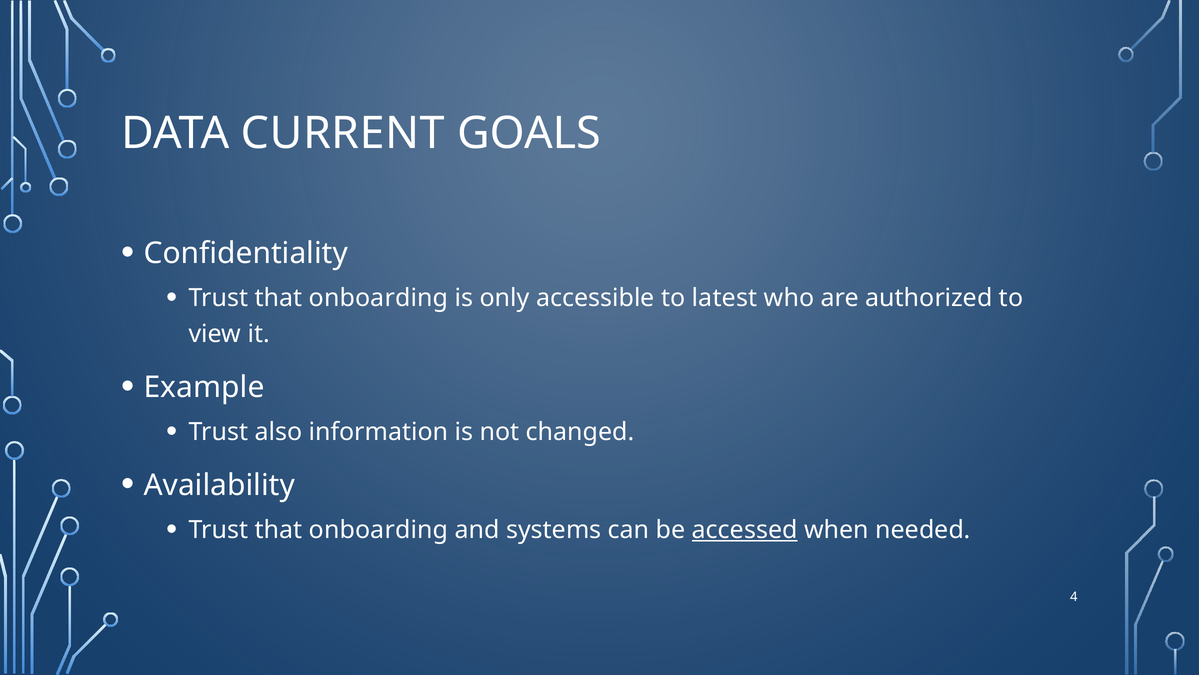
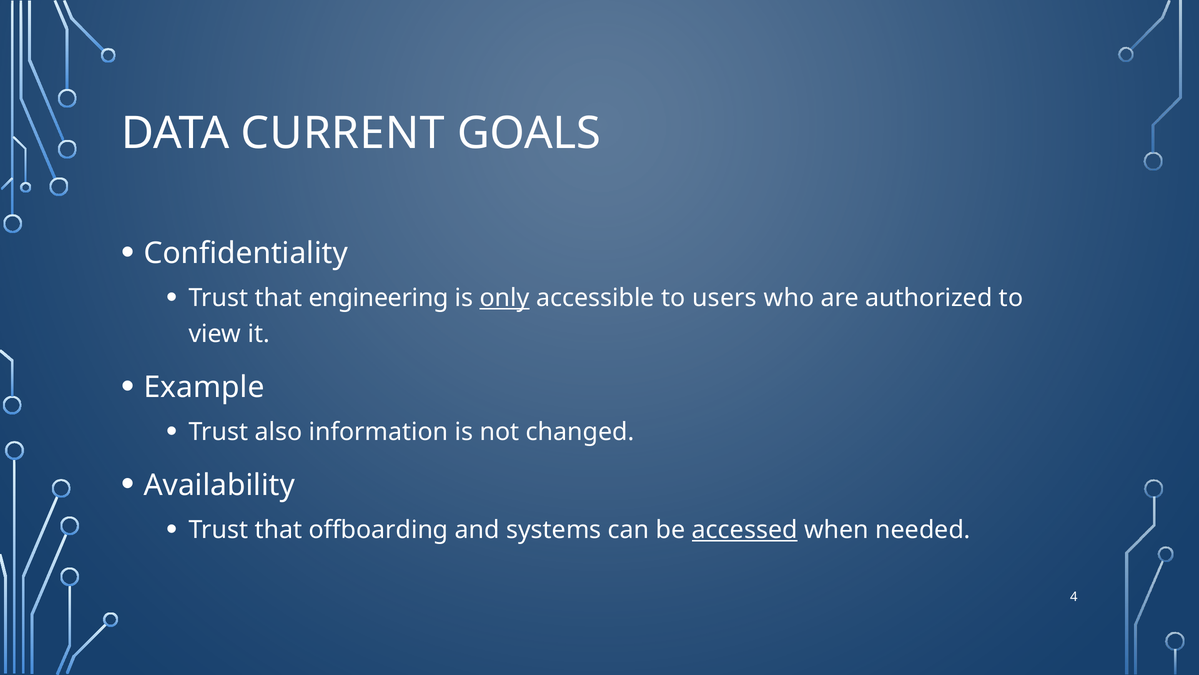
onboarding: onboarding -> engineering (379, 298)
only underline: none -> present (505, 298)
latest: latest -> users (724, 298)
onboarding: onboarding -> offboarding (379, 530)
